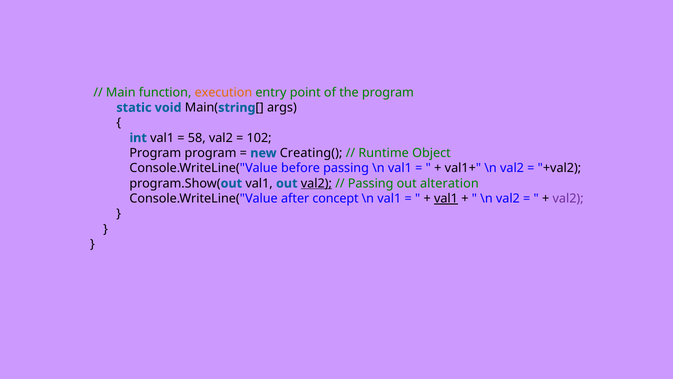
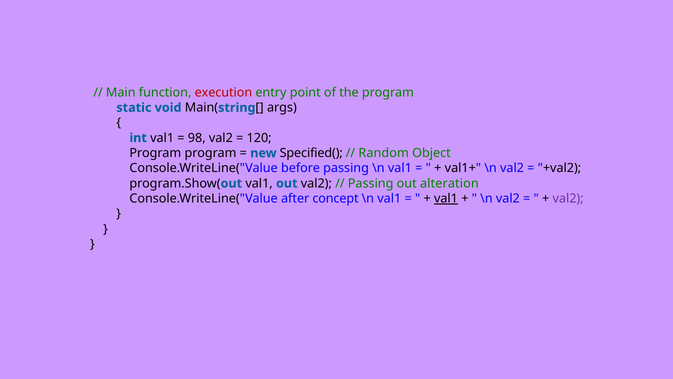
execution colour: orange -> red (223, 92)
58: 58 -> 98 (197, 138)
102: 102 -> 120 (259, 138)
Creating(: Creating( -> Specified( (311, 153)
Runtime: Runtime -> Random (384, 153)
val2 underline: present -> none (316, 183)
